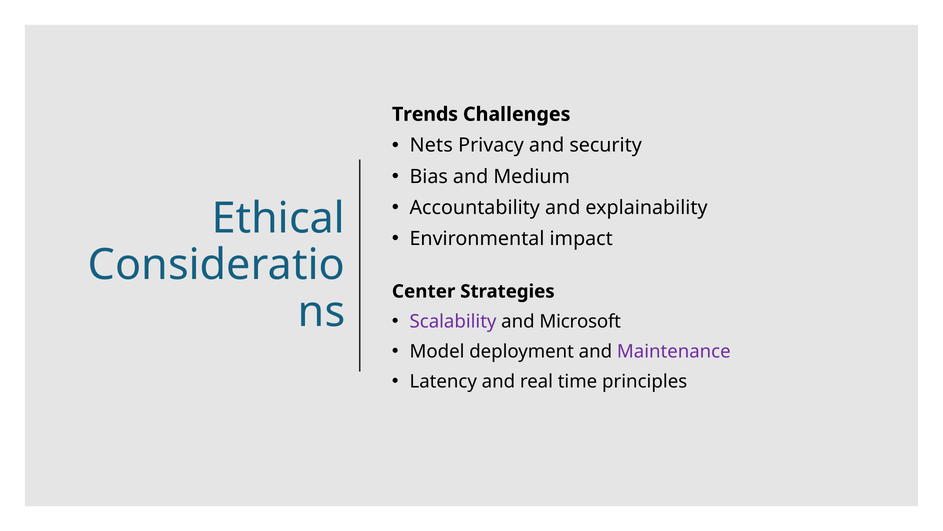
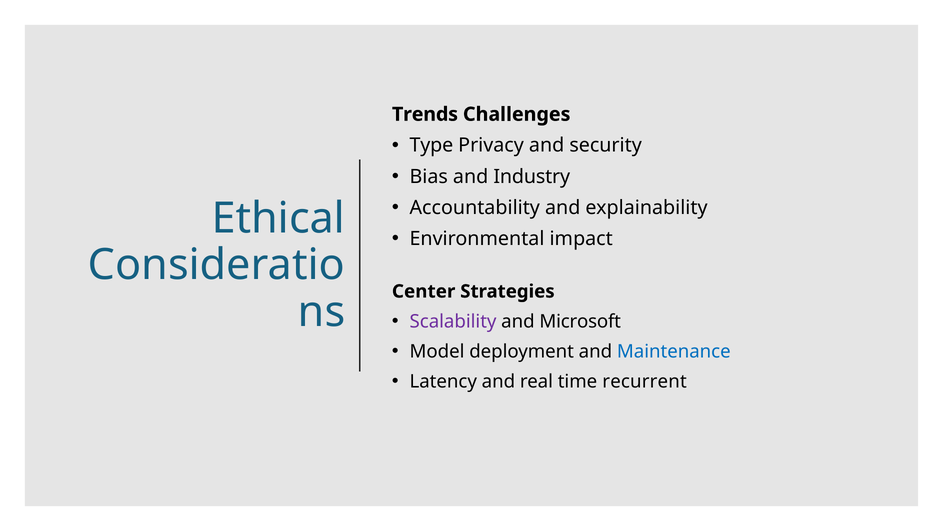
Nets: Nets -> Type (431, 145)
Medium: Medium -> Industry (532, 176)
Maintenance colour: purple -> blue (674, 351)
principles: principles -> recurrent (645, 381)
